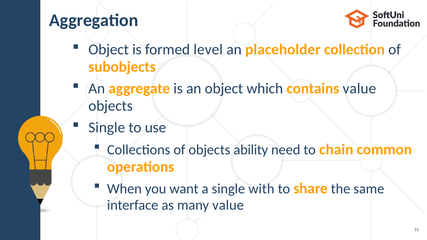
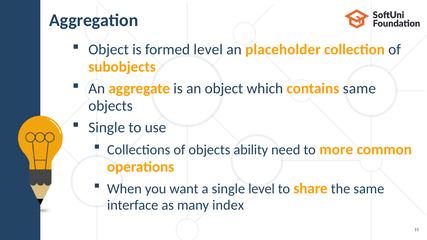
contains value: value -> same (359, 89)
chain: chain -> more (336, 150)
single with: with -> level (262, 189)
many value: value -> index (228, 205)
